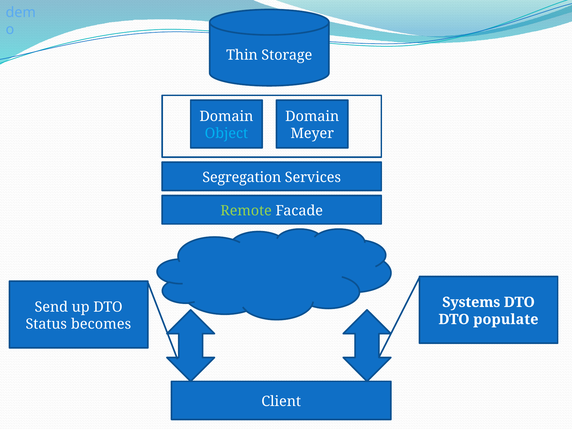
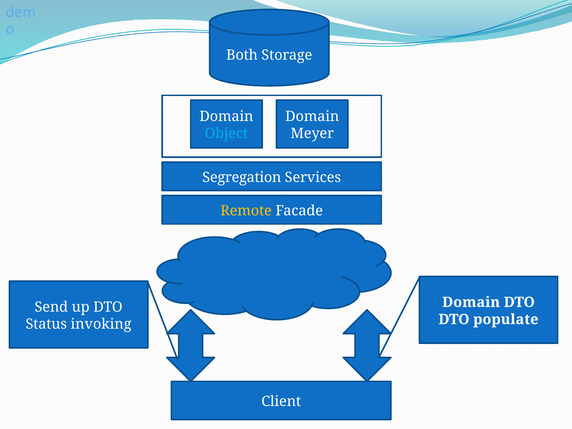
Thin: Thin -> Both (242, 55)
Remote colour: light green -> yellow (246, 211)
Systems: Systems -> Domain (471, 302)
becomes: becomes -> invoking (101, 324)
